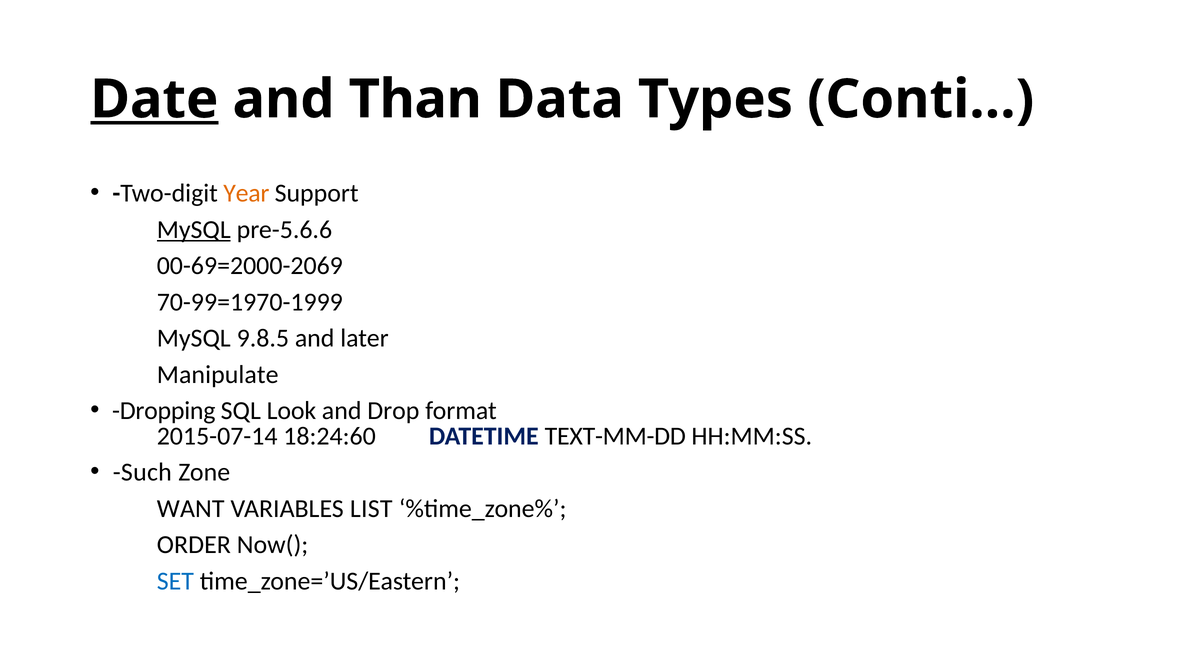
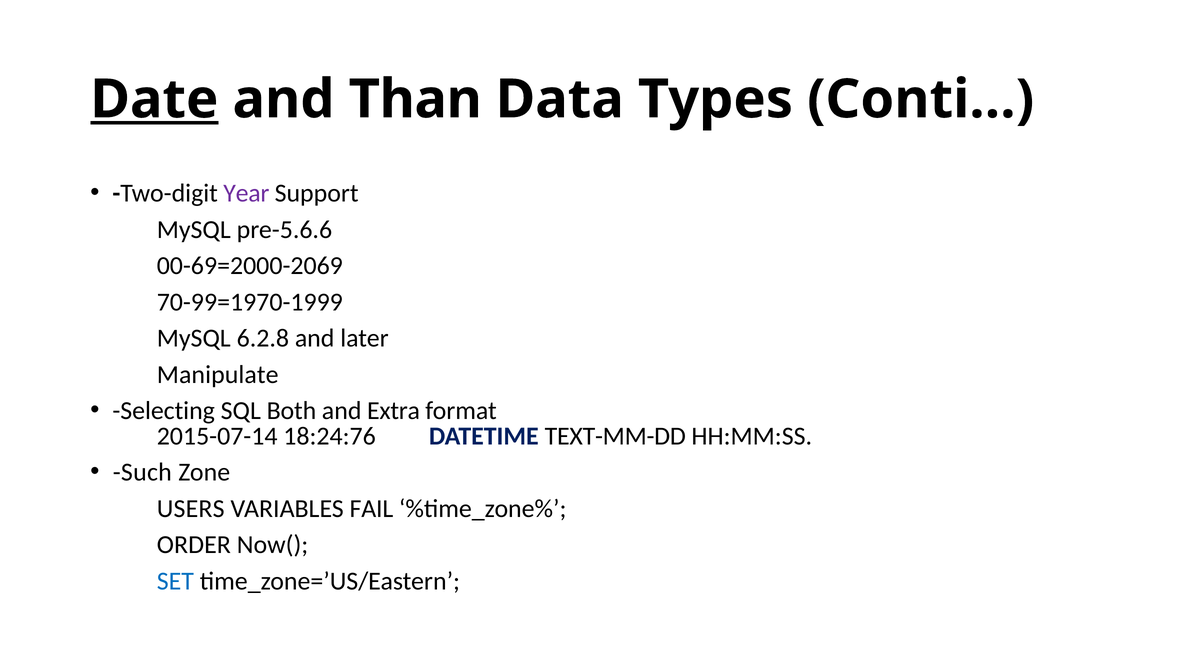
Year colour: orange -> purple (246, 193)
MySQL underline: present -> none (194, 230)
9.8.5: 9.8.5 -> 6.2.8 (263, 338)
Dropping: Dropping -> Selecting (164, 411)
Look: Look -> Both (291, 411)
Drop: Drop -> Extra (393, 411)
18:24:60: 18:24:60 -> 18:24:76 (330, 436)
WANT: WANT -> USERS (191, 509)
LIST: LIST -> FAIL (371, 509)
